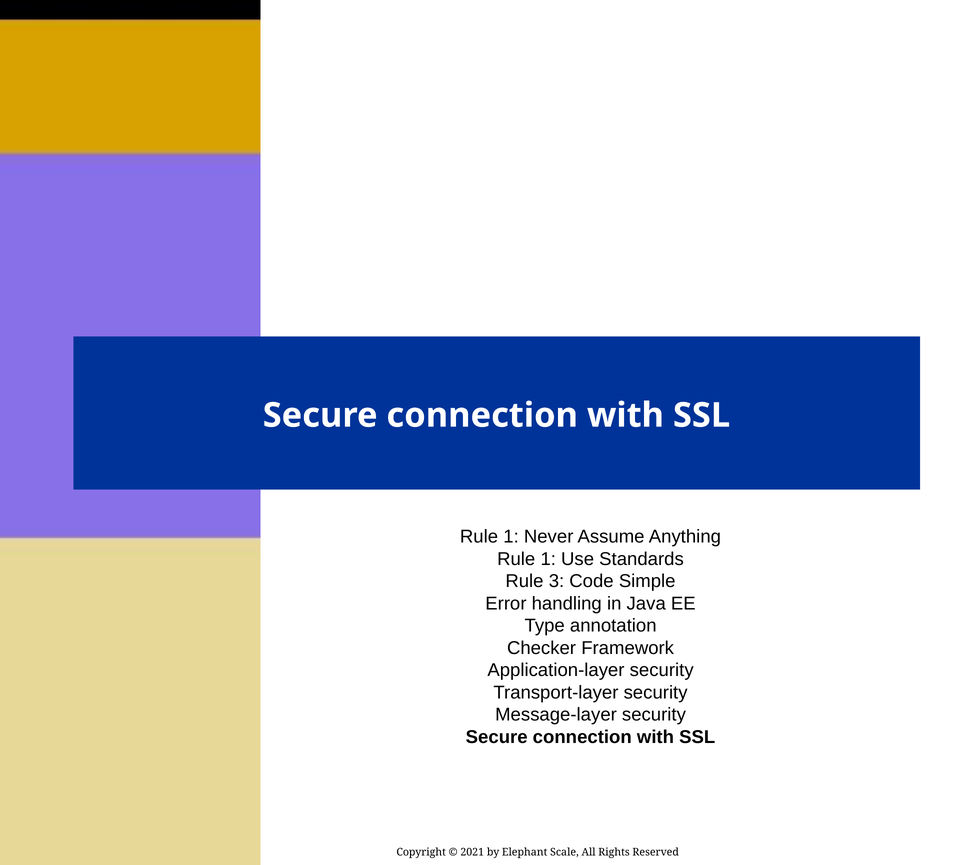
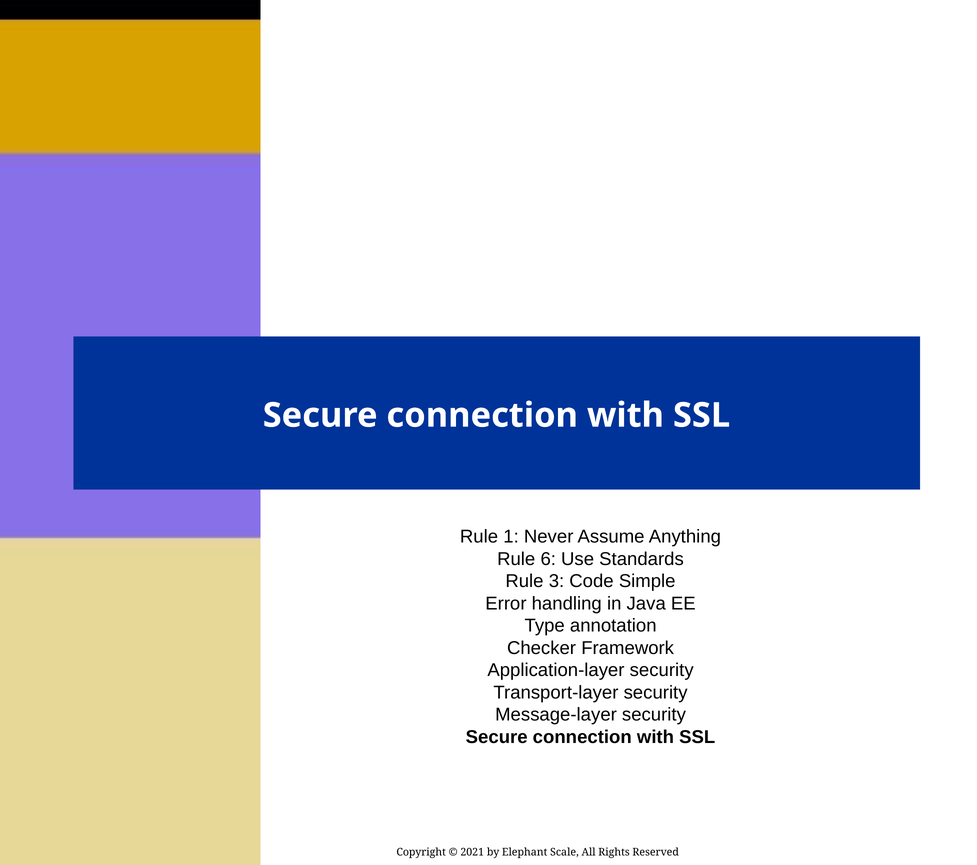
1: 1 -> 6 (548, 559)
